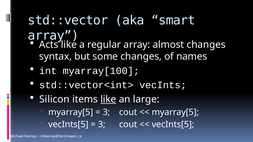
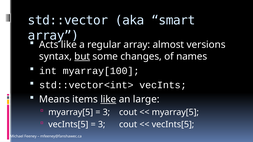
almost changes: changes -> versions (206, 45)
but underline: none -> present (82, 57)
Silicon: Silicon -> Means (55, 99)
